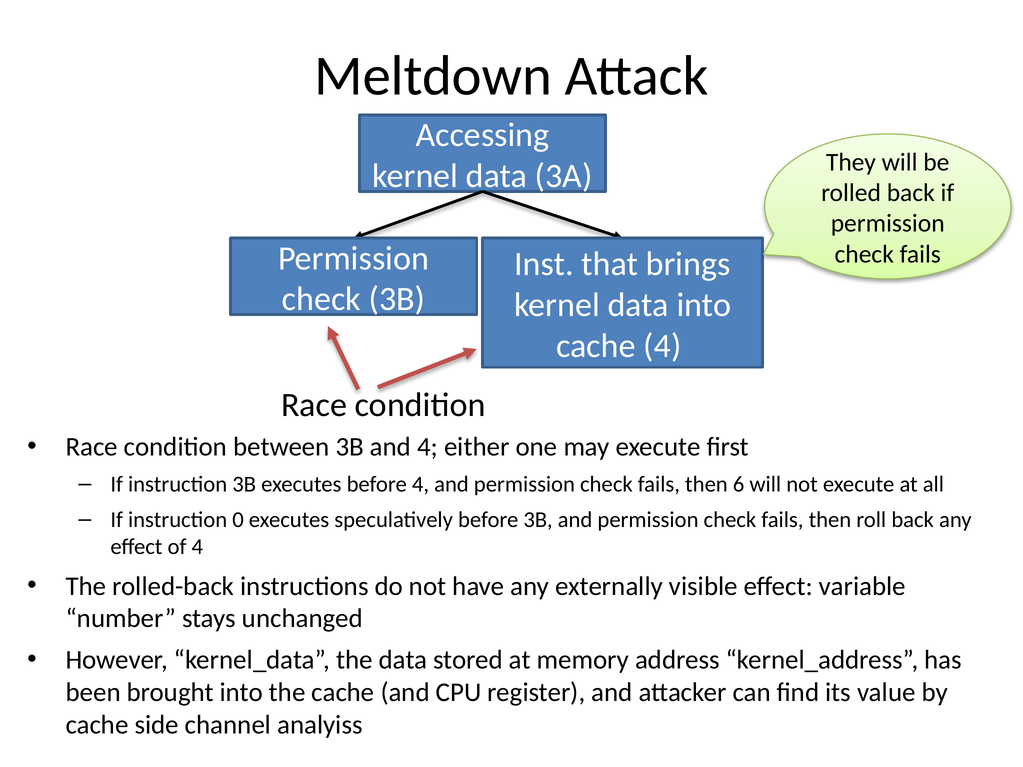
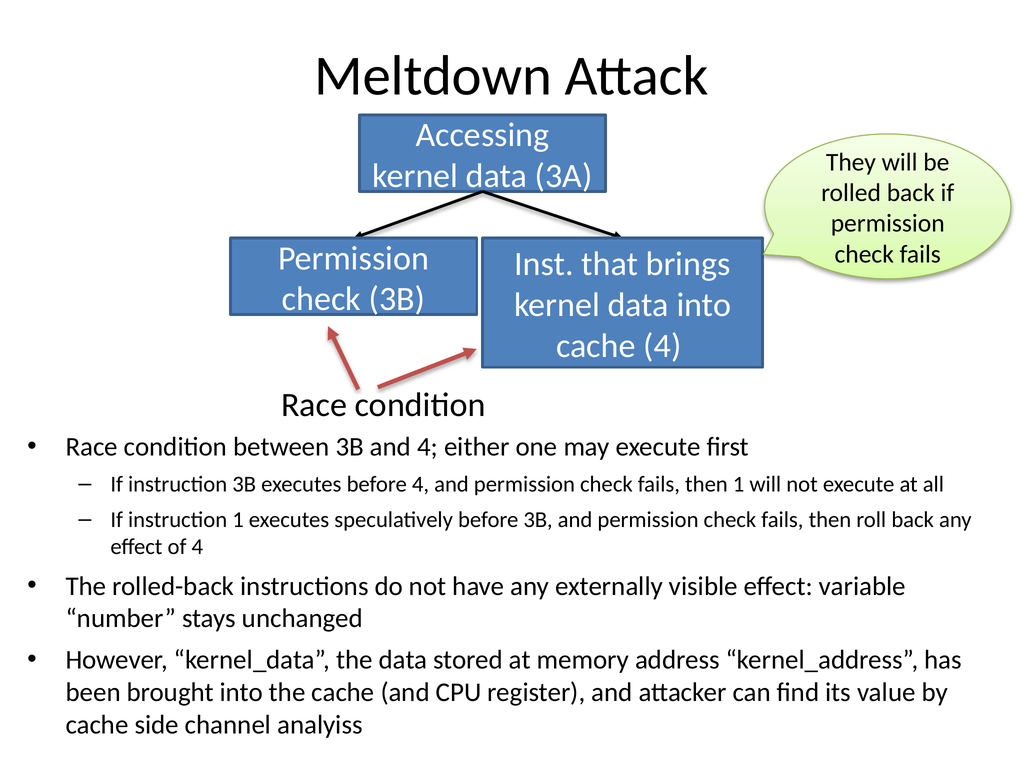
then 6: 6 -> 1 (739, 485)
instruction 0: 0 -> 1 (238, 520)
